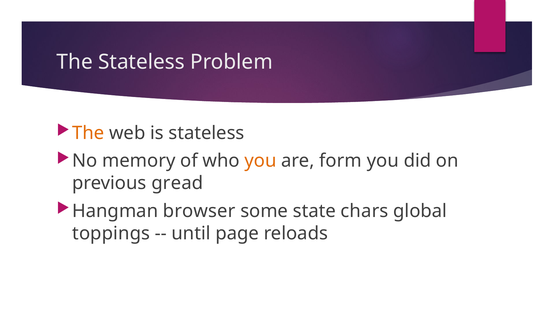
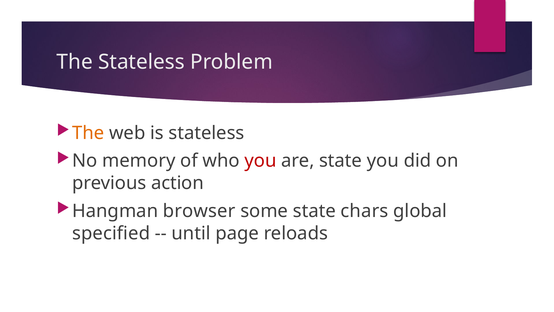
you colour: orange -> red (260, 161)
are form: form -> state (341, 161)
gread: gread -> action (178, 183)
toppings: toppings -> specified (111, 233)
